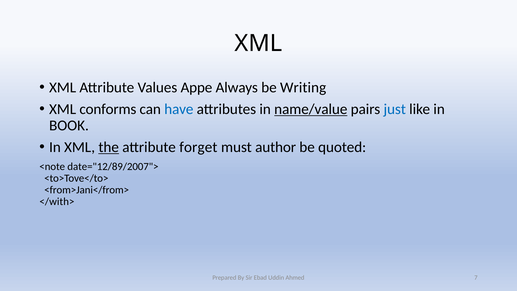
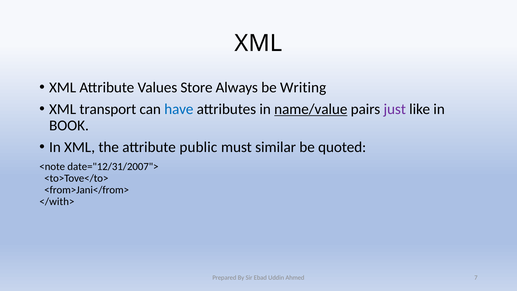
Appe: Appe -> Store (196, 87)
conforms: conforms -> transport (108, 109)
just colour: blue -> purple (395, 109)
the underline: present -> none (109, 147)
forget: forget -> public (198, 147)
author: author -> similar (276, 147)
date="12/89/2007">: date="12/89/2007"> -> date="12/31/2007"> (113, 166)
